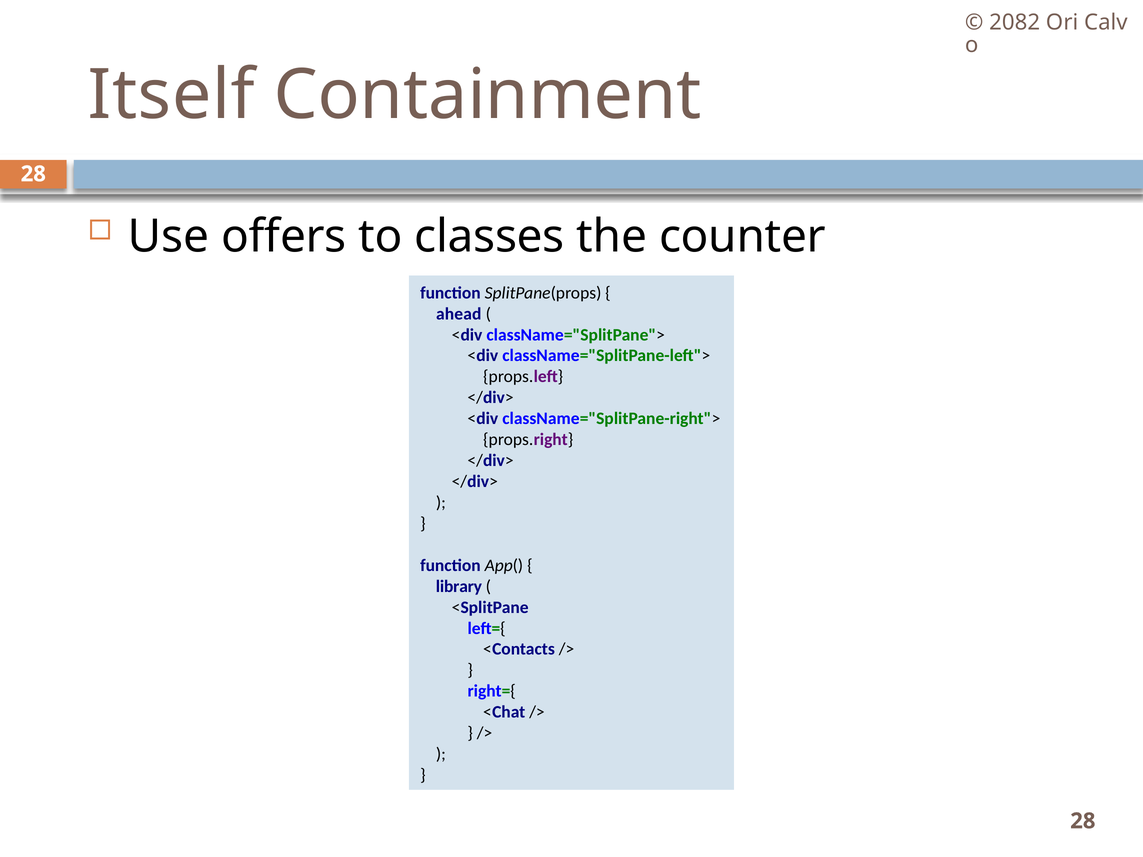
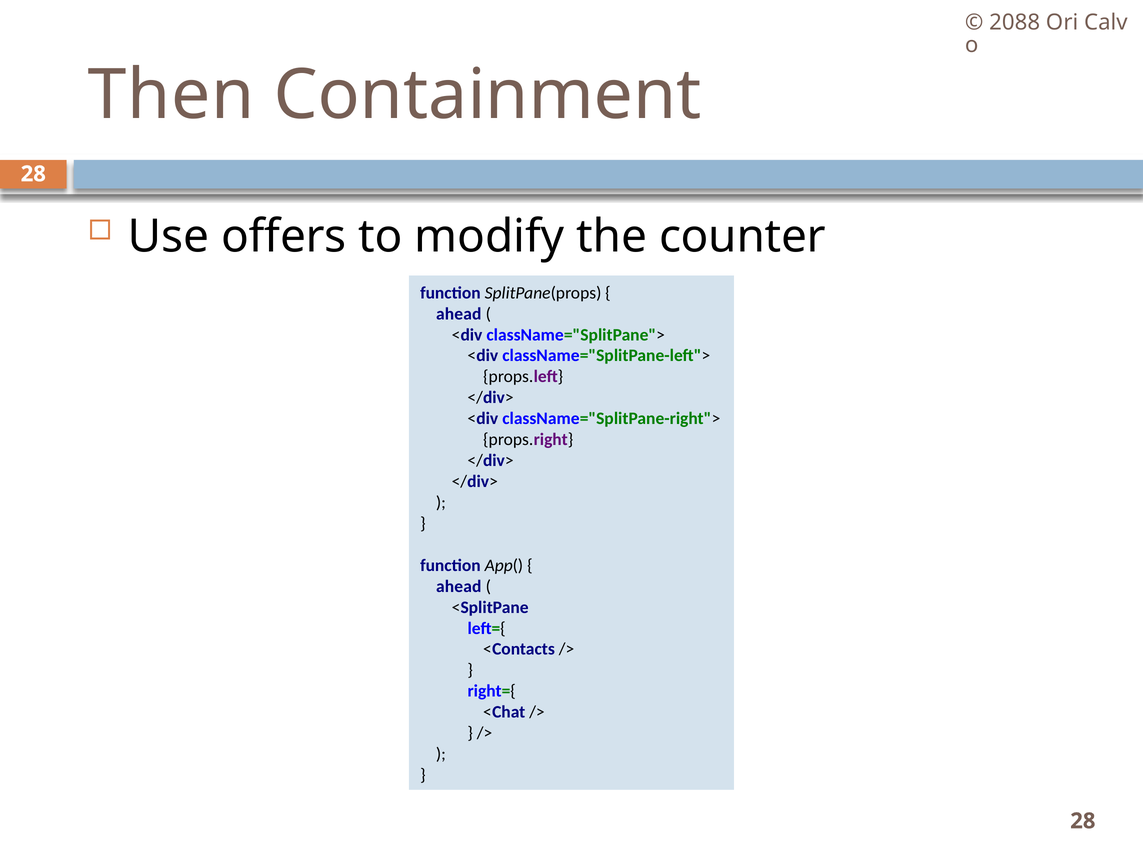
2082: 2082 -> 2088 (1015, 23)
Itself: Itself -> Then (171, 95)
classes: classes -> modify (489, 236)
library: library -> ahead (459, 586)
